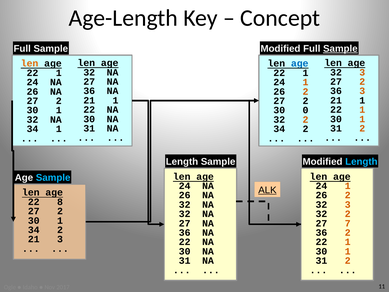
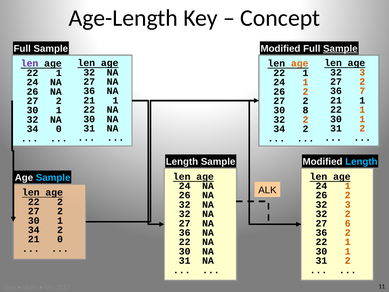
len colour: orange -> purple (30, 63)
age colour: blue -> orange (300, 63)
36 3: 3 -> 7 (362, 91)
0: 0 -> 8 (306, 110)
34 1: 1 -> 0 (59, 129)
ALK underline: present -> none (267, 190)
22 8: 8 -> 2 (60, 202)
7: 7 -> 6 (348, 223)
21 3: 3 -> 0 (60, 239)
